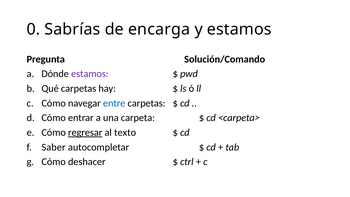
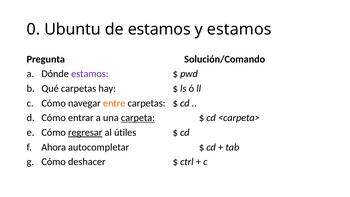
Sabrías: Sabrías -> Ubuntu (73, 29)
de encarga: encarga -> estamos (159, 29)
entre colour: blue -> orange (114, 103)
carpeta underline: none -> present (138, 118)
texto: texto -> útiles (125, 132)
Saber: Saber -> Ahora (54, 147)
